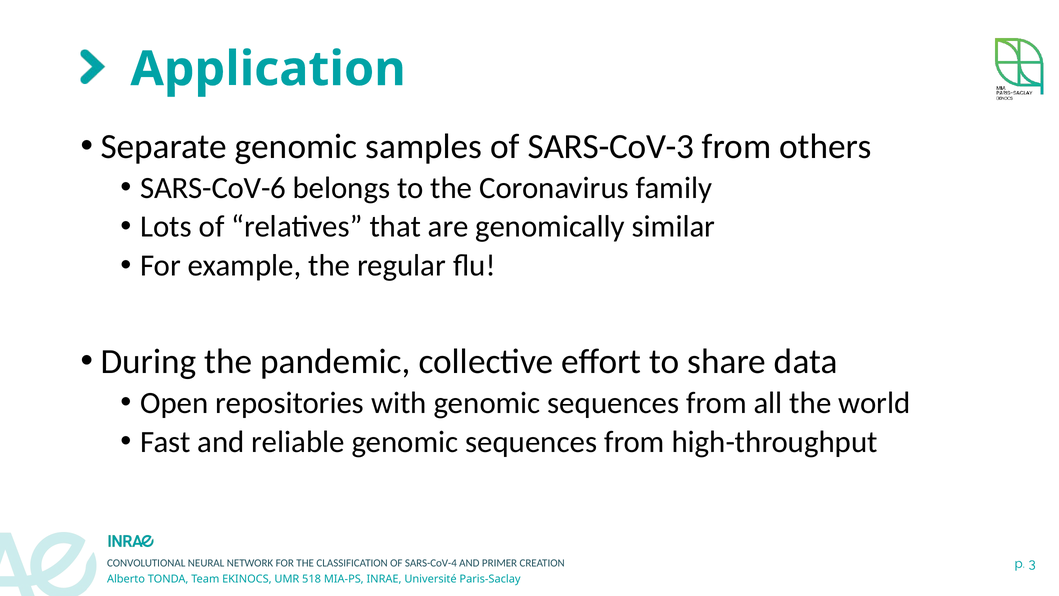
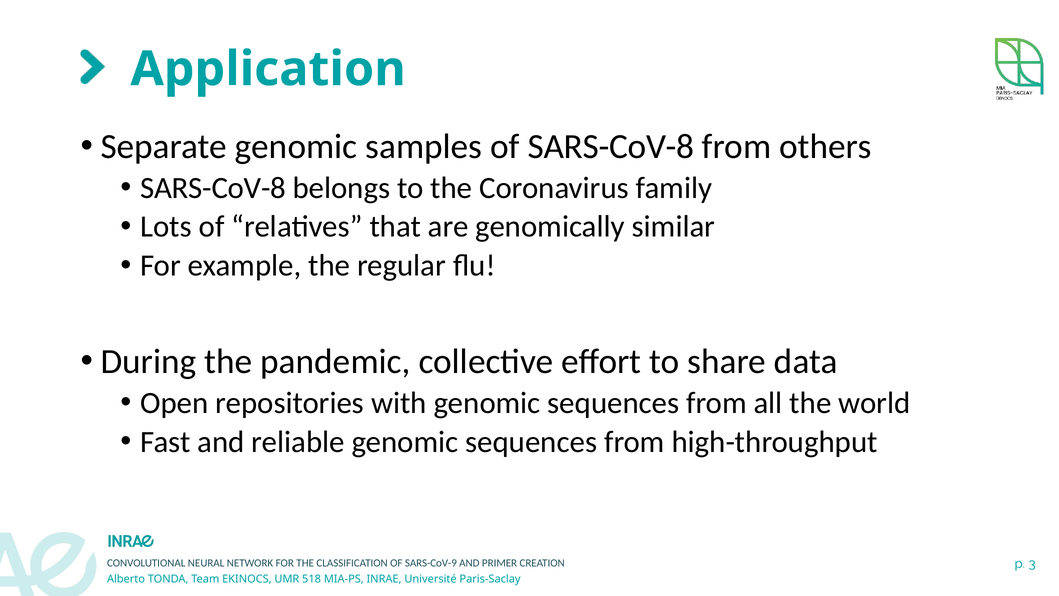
of SARS-CoV-3: SARS-CoV-3 -> SARS-CoV-8 (611, 146)
SARS-CoV-6: SARS-CoV-6 -> SARS-CoV-8 (213, 188)
SARS-CoV-4: SARS-CoV-4 -> SARS-CoV-9 (431, 563)
